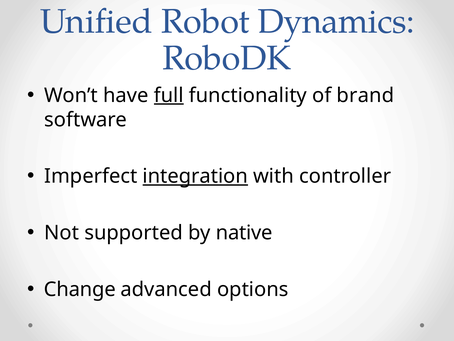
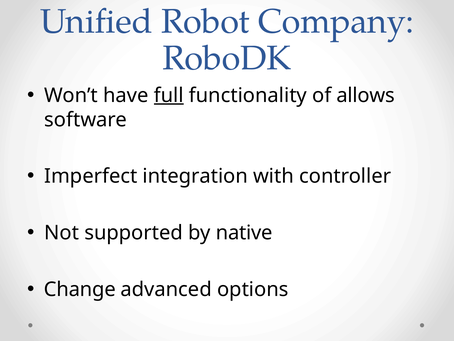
Dynamics: Dynamics -> Company (336, 22)
brand: brand -> allows (366, 95)
integration underline: present -> none (195, 176)
